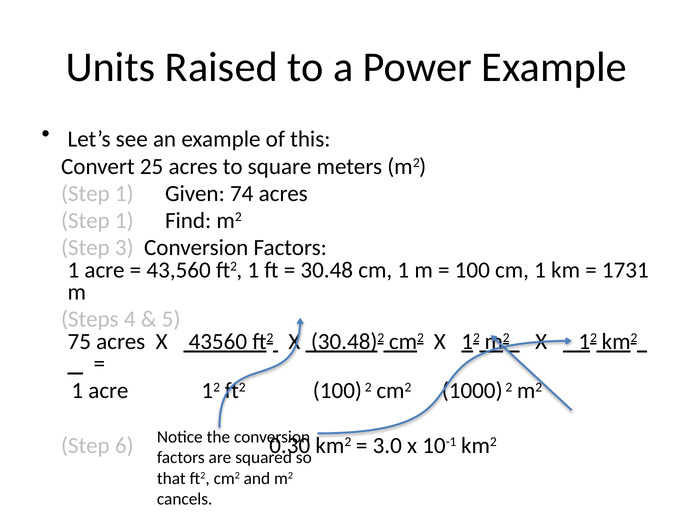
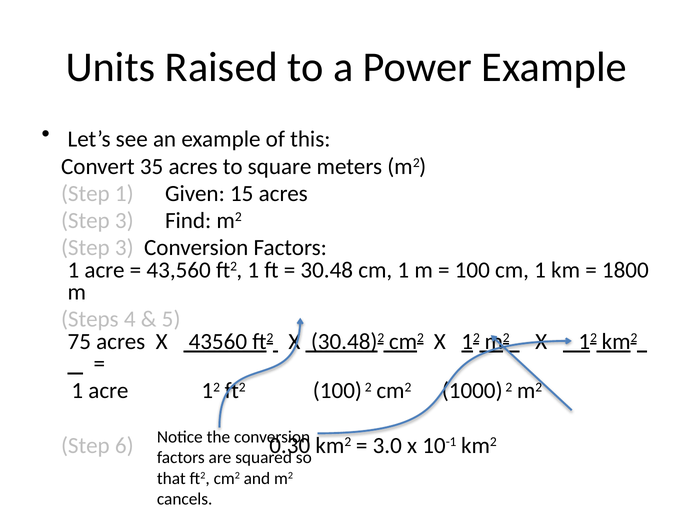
25: 25 -> 35 (152, 166)
74: 74 -> 15 (242, 193)
1: 1 -> 3 (124, 221)
1731: 1731 -> 1800 (625, 270)
